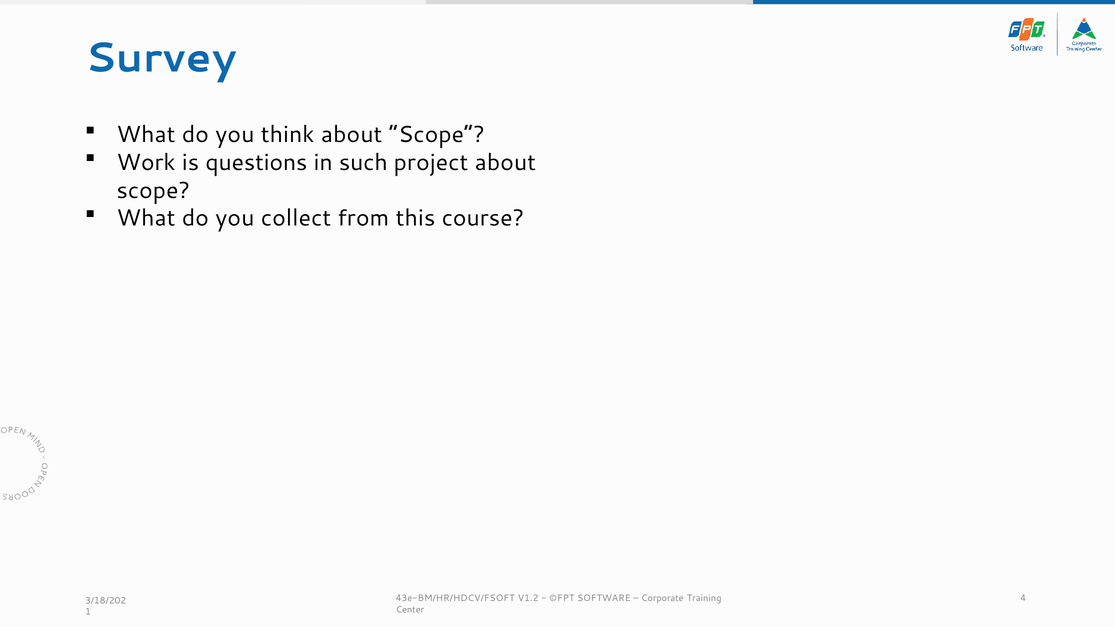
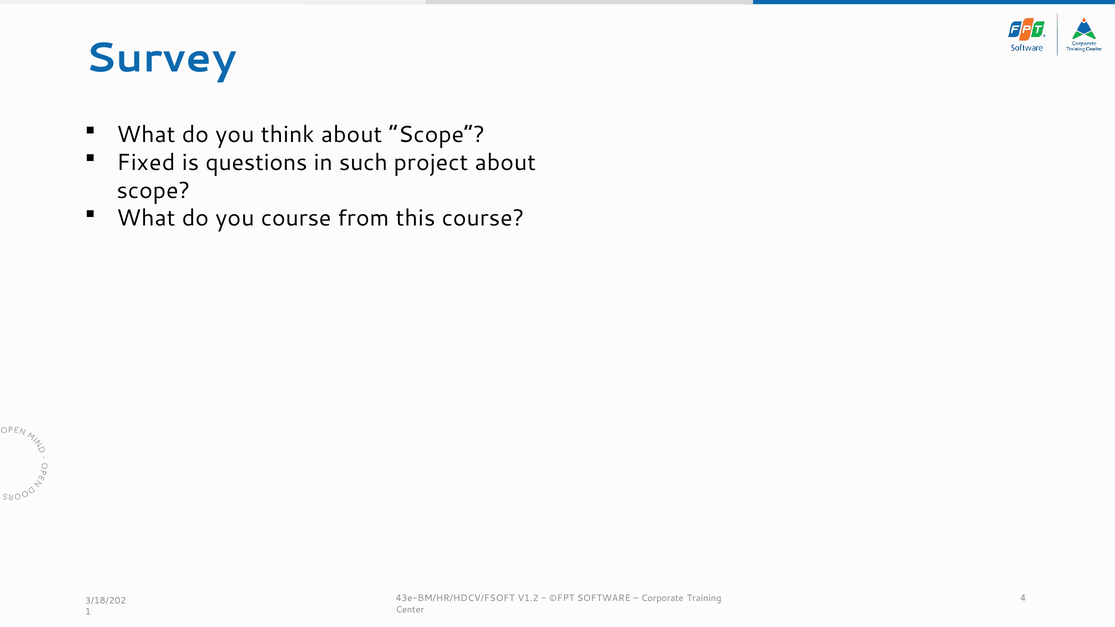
Work: Work -> Fixed (146, 163)
you collect: collect -> course (296, 218)
